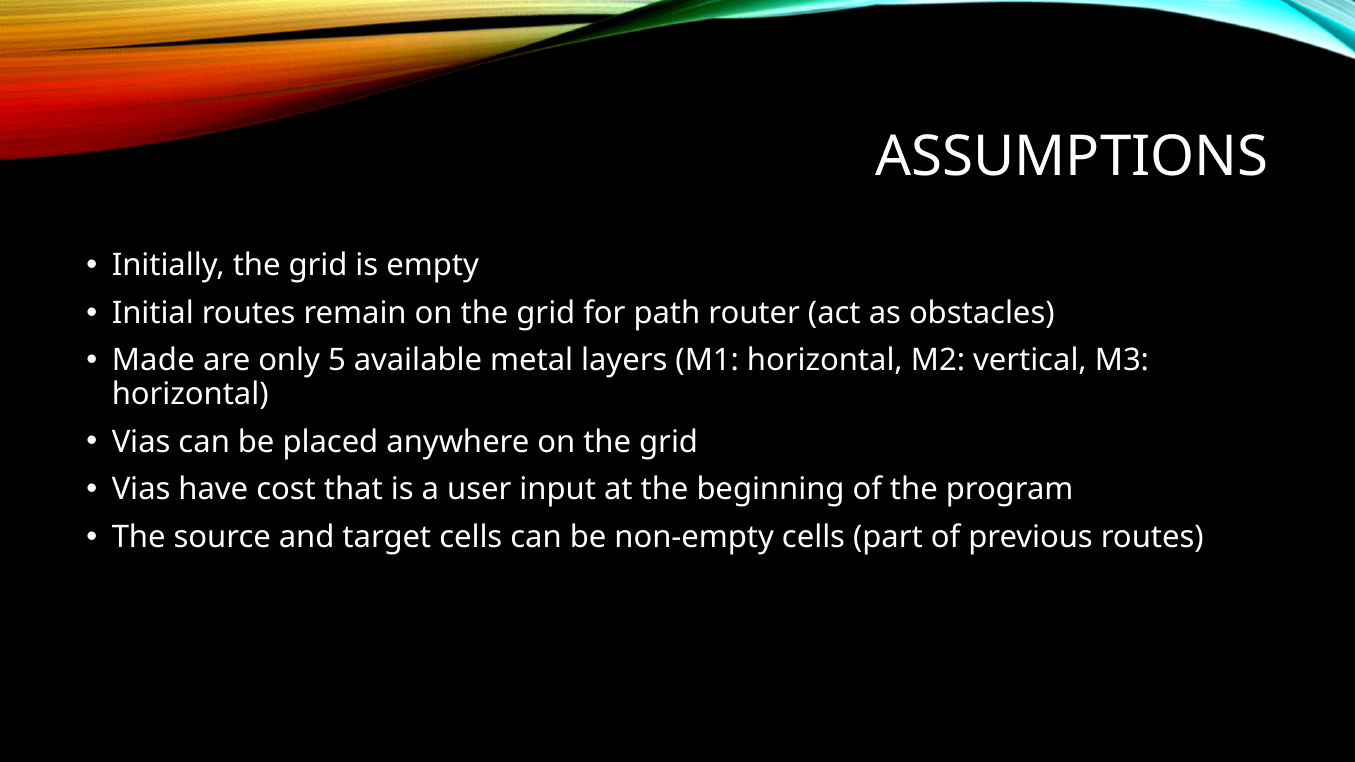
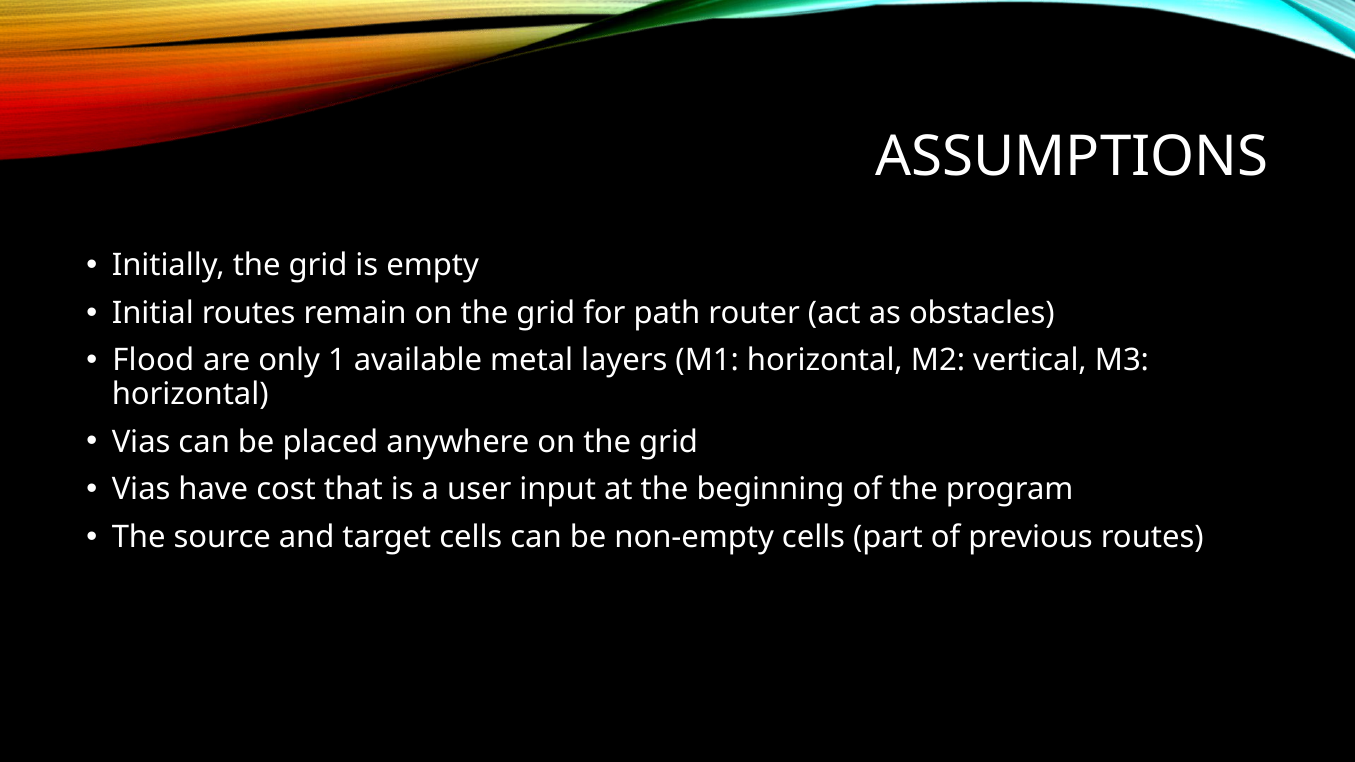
Made: Made -> Flood (153, 361)
5: 5 -> 1 (337, 361)
